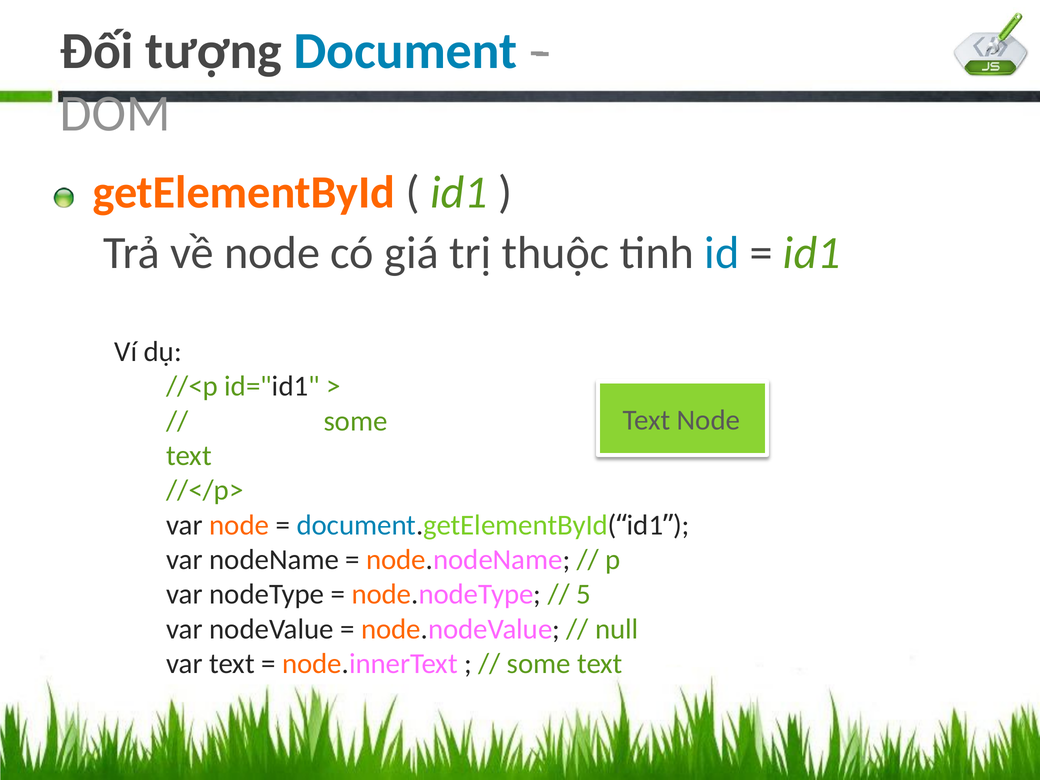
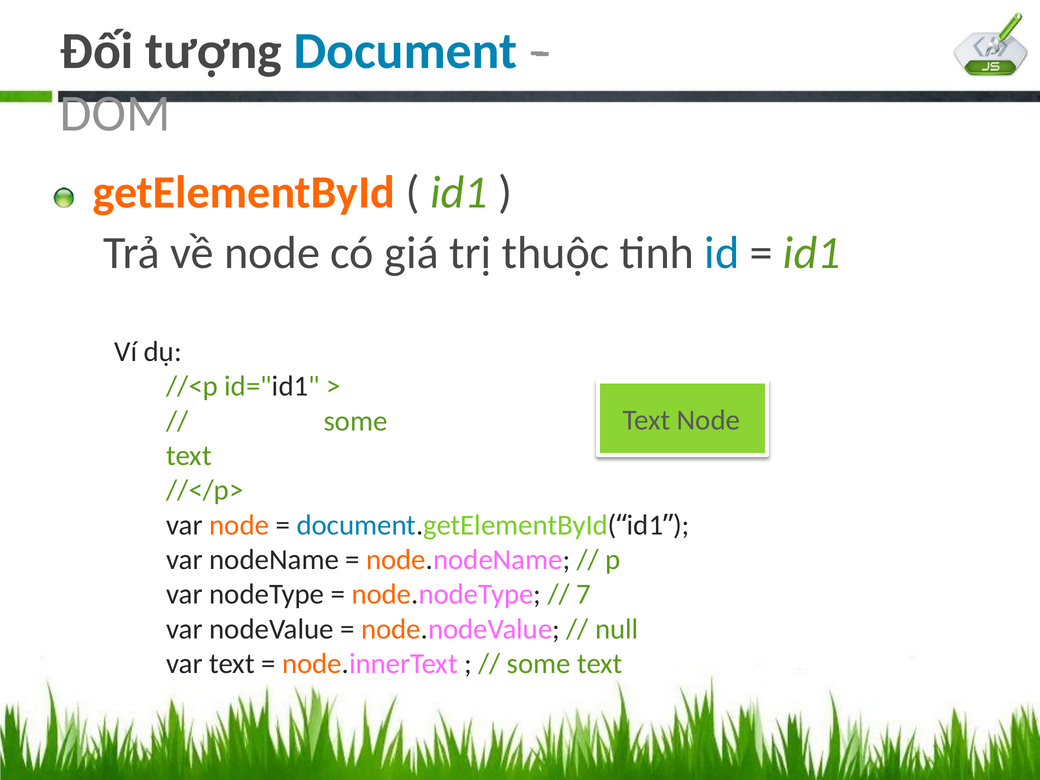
5: 5 -> 7 (584, 594)
